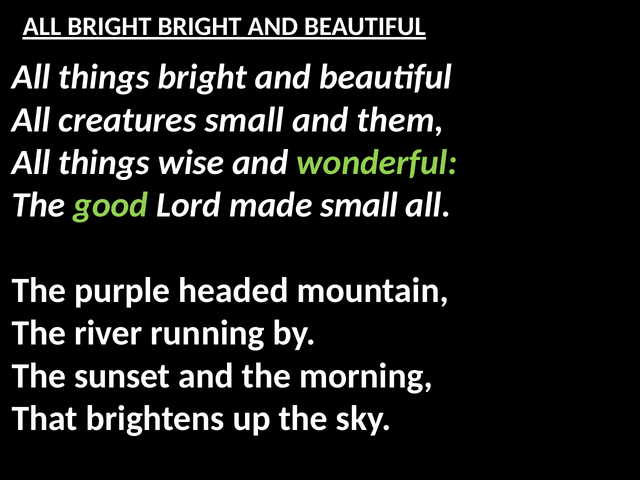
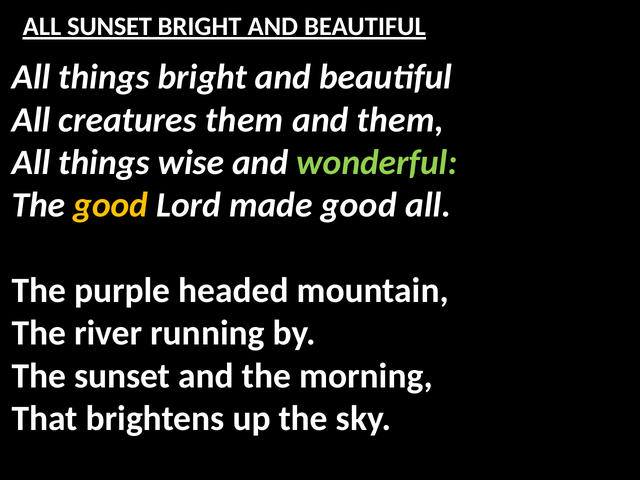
ALL BRIGHT: BRIGHT -> SUNSET (110, 27)
creatures small: small -> them (244, 120)
good colour: light green -> yellow (111, 205)
made small: small -> good (359, 205)
